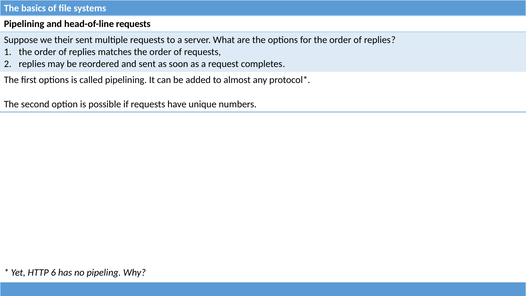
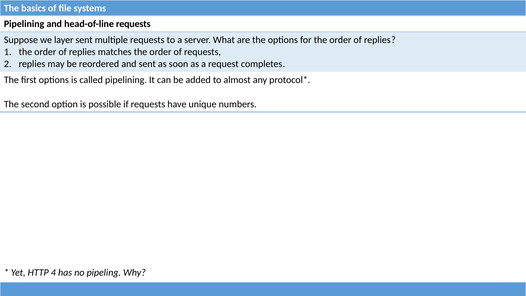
their: their -> layer (64, 40)
6: 6 -> 4 (53, 273)
